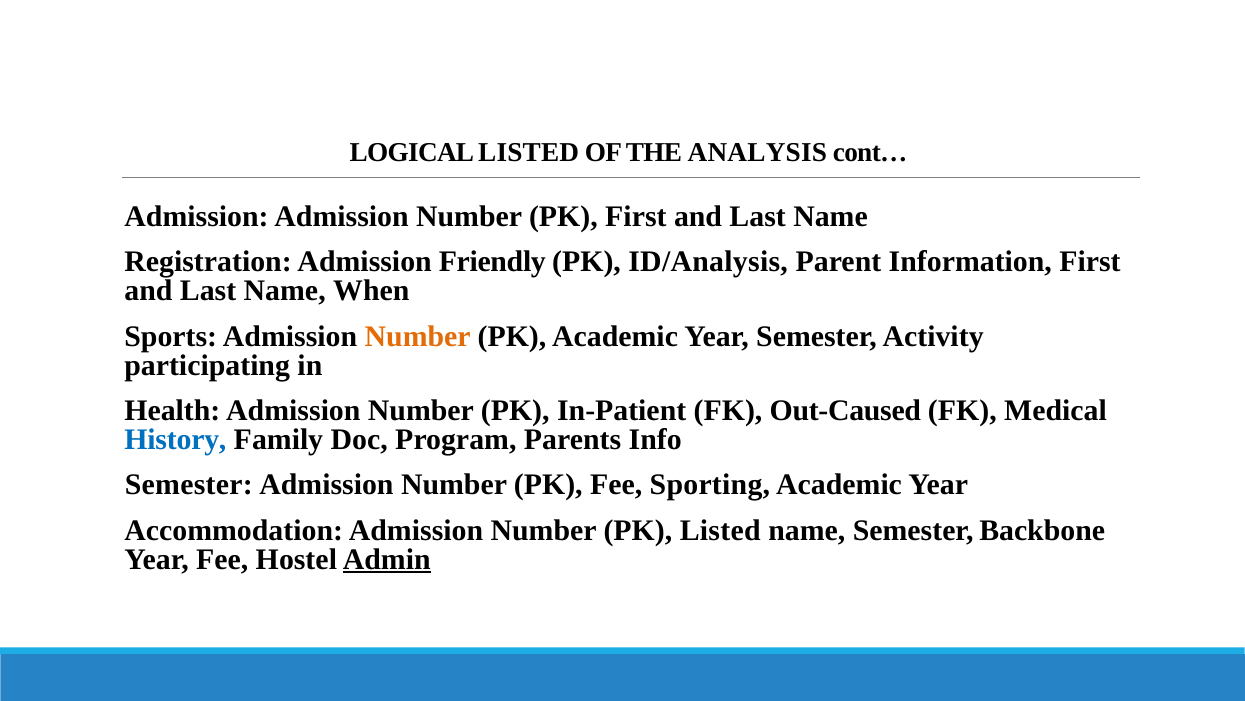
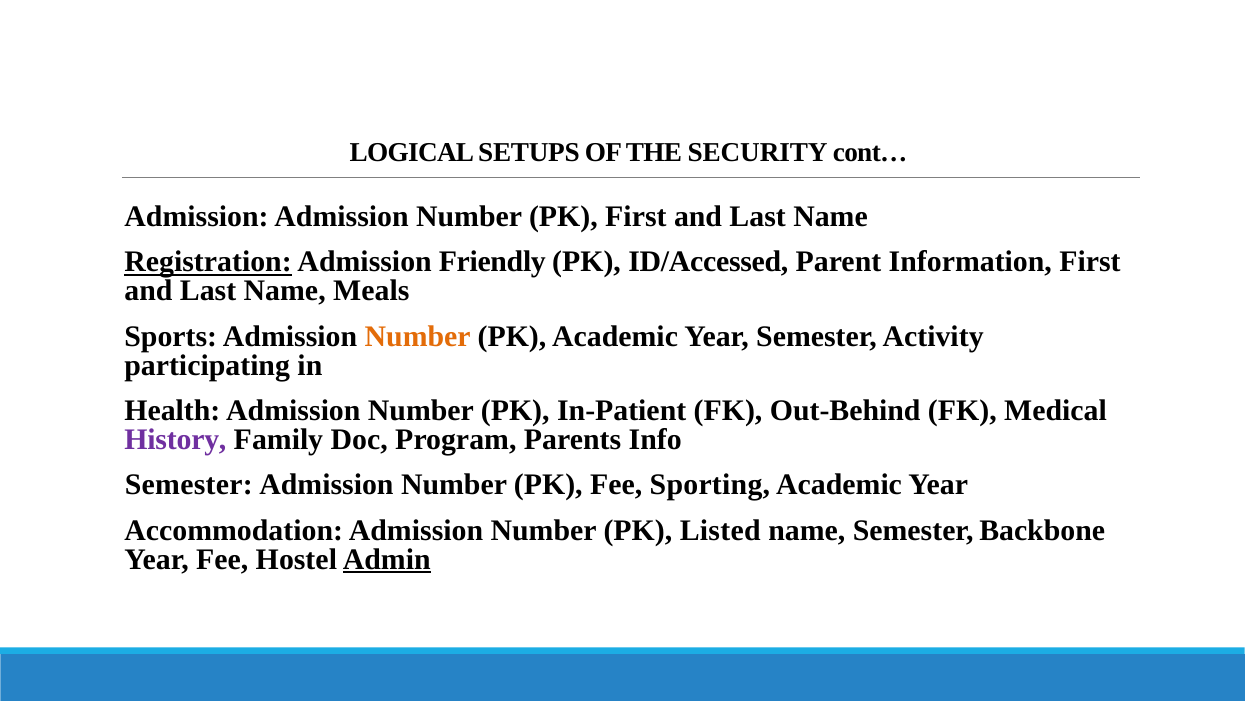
LOGICAL LISTED: LISTED -> SETUPS (529, 152)
ANALYSIS: ANALYSIS -> SECURITY (758, 152)
Registration underline: none -> present (208, 262)
ID/Analysis: ID/Analysis -> ID/Accessed (708, 262)
When: When -> Meals (371, 291)
Out-Caused: Out-Caused -> Out-Behind (845, 410)
History colour: blue -> purple (175, 439)
